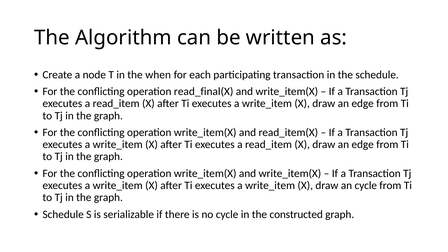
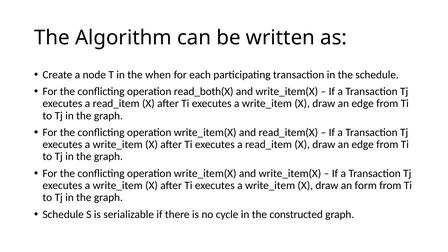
read_final(X: read_final(X -> read_both(X (204, 92)
an cycle: cycle -> form (366, 185)
